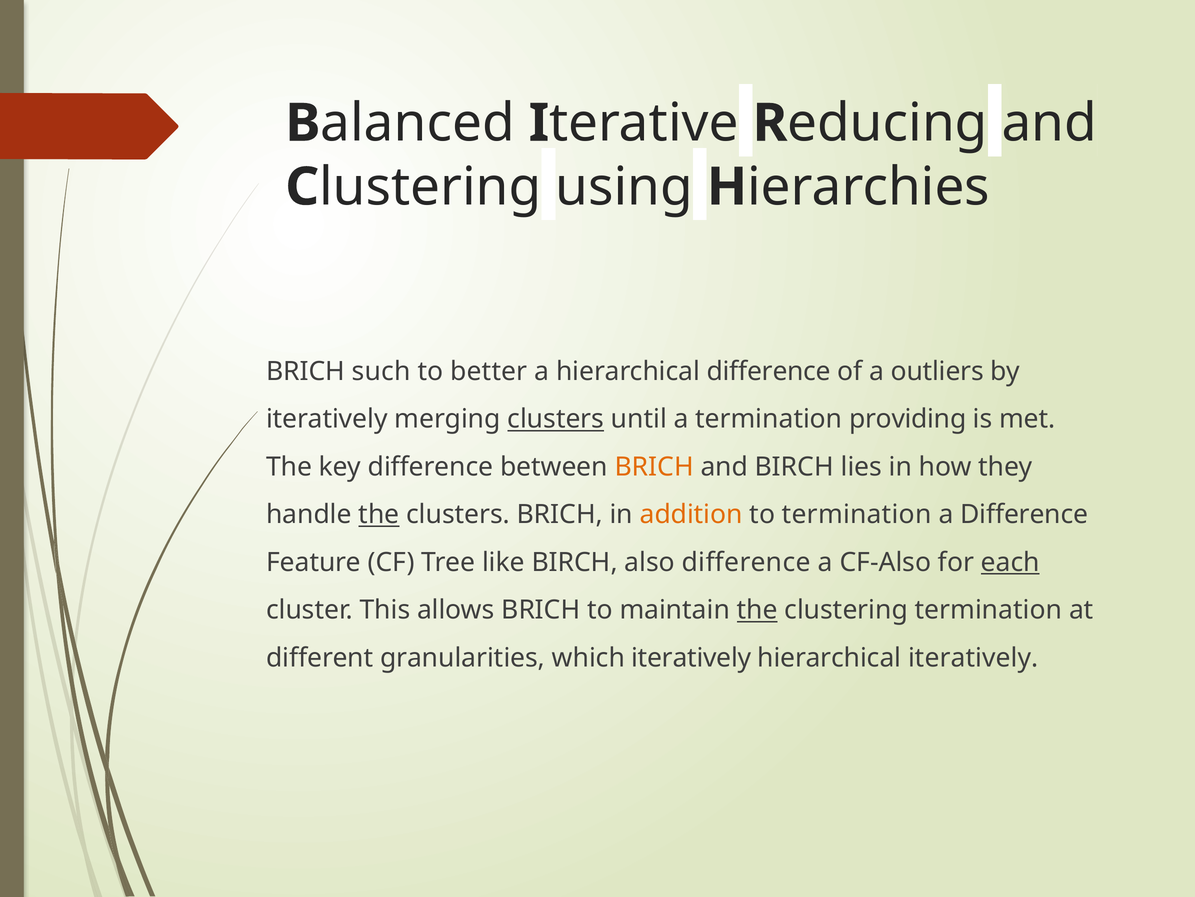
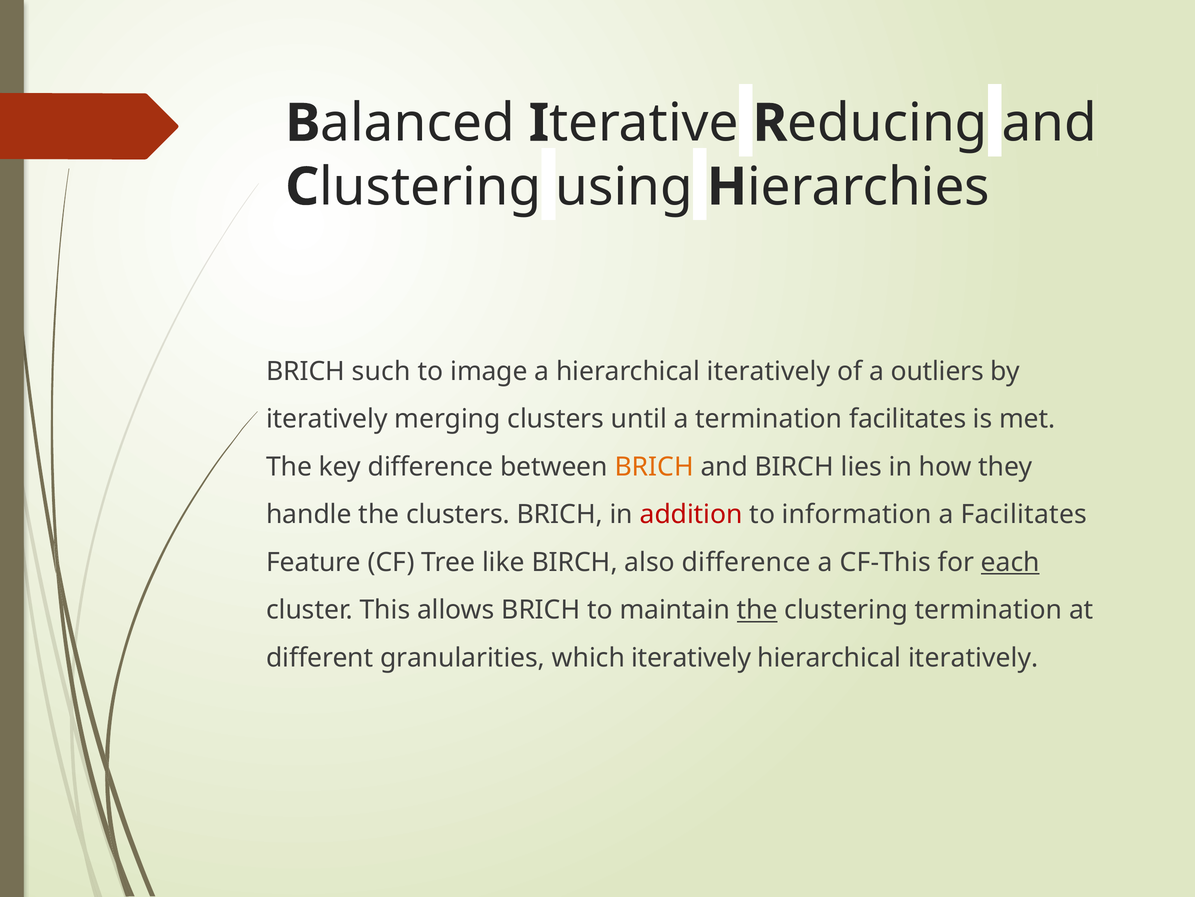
better: better -> image (489, 371)
a hierarchical difference: difference -> iteratively (769, 371)
clusters underline: present -> none (556, 419)
termination providing: providing -> facilitates (908, 419)
the underline: present -> none (379, 514)
addition colour: orange -> red (691, 514)
to termination: termination -> information (857, 514)
a Difference: Difference -> Facilitates (1024, 514)
CF-Also: CF-Also -> CF-This (885, 562)
